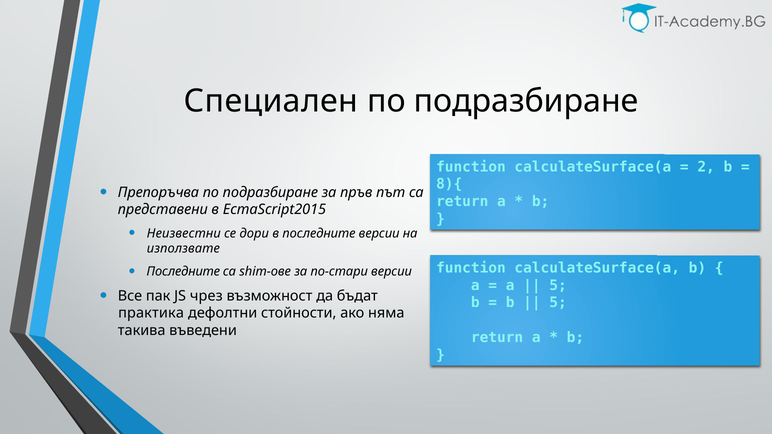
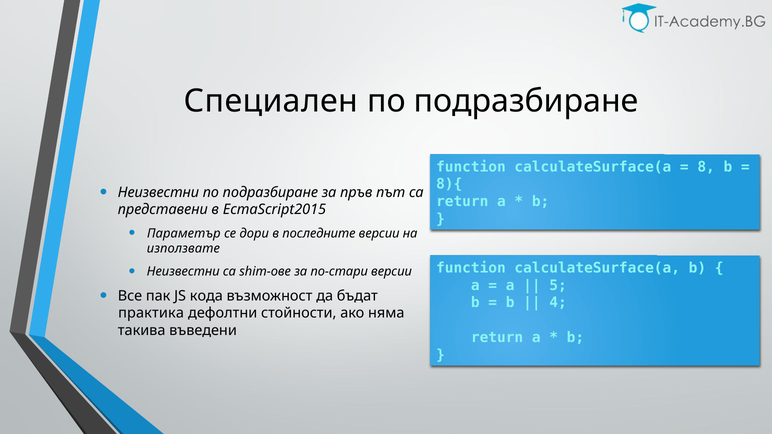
2: 2 -> 8 (706, 167)
Препоръчва: Препоръчва -> Неизвестни (158, 192)
Неизвестни: Неизвестни -> Параметър (184, 233)
Последните: Последните -> Неизвестни (183, 272)
чрез: чрез -> кода (206, 296)
5: 5 -> 4 (558, 303)
